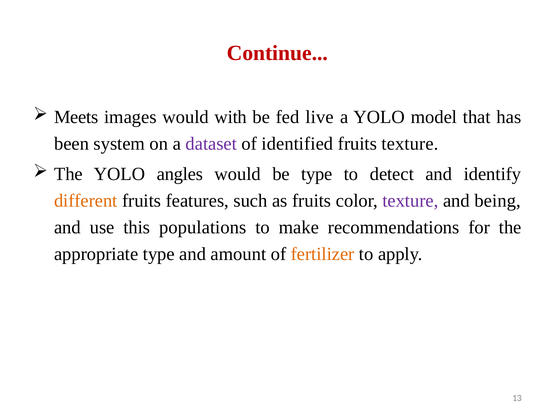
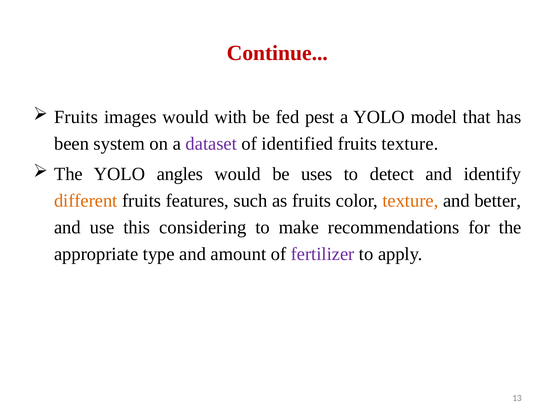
Meets: Meets -> Fruits (76, 117)
live: live -> pest (320, 117)
be type: type -> uses (317, 174)
texture colour: purple -> orange (410, 200)
being: being -> better (498, 200)
populations: populations -> considering (203, 227)
fertilizer colour: orange -> purple (323, 254)
